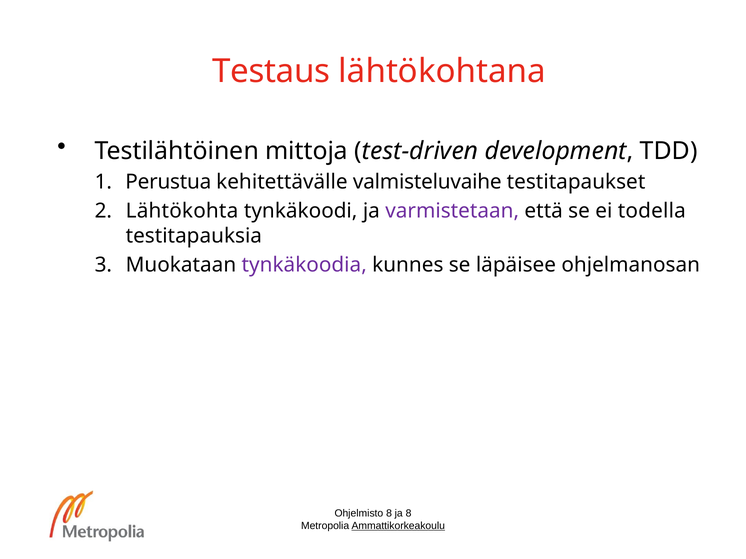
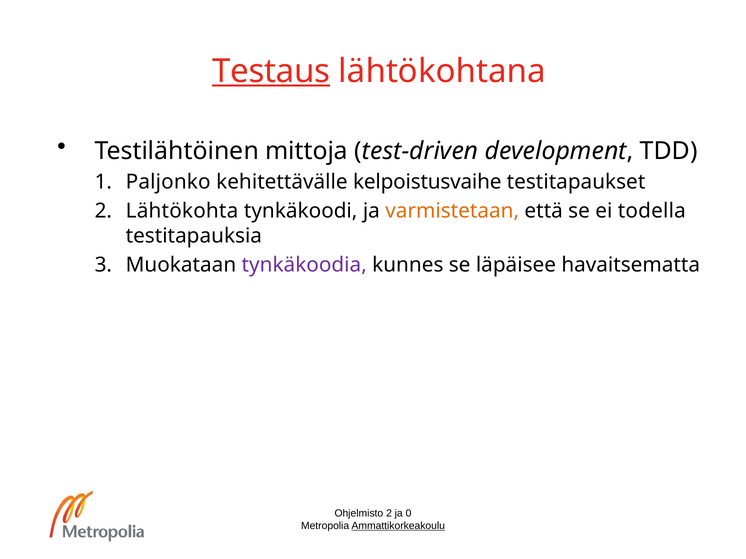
Testaus underline: none -> present (271, 71)
Perustua: Perustua -> Paljonko (168, 182)
valmisteluvaihe: valmisteluvaihe -> kelpoistusvaihe (427, 182)
varmistetaan colour: purple -> orange (452, 211)
ohjelmanosan: ohjelmanosan -> havaitsematta (631, 265)
Ohjelmisto 8: 8 -> 2 (389, 514)
ja 8: 8 -> 0 (409, 514)
